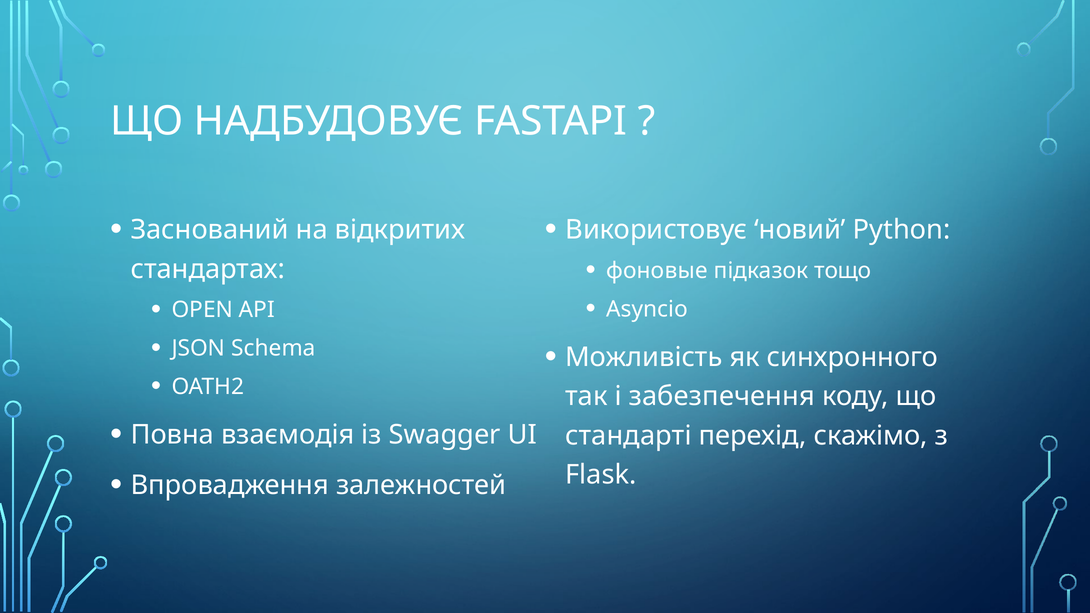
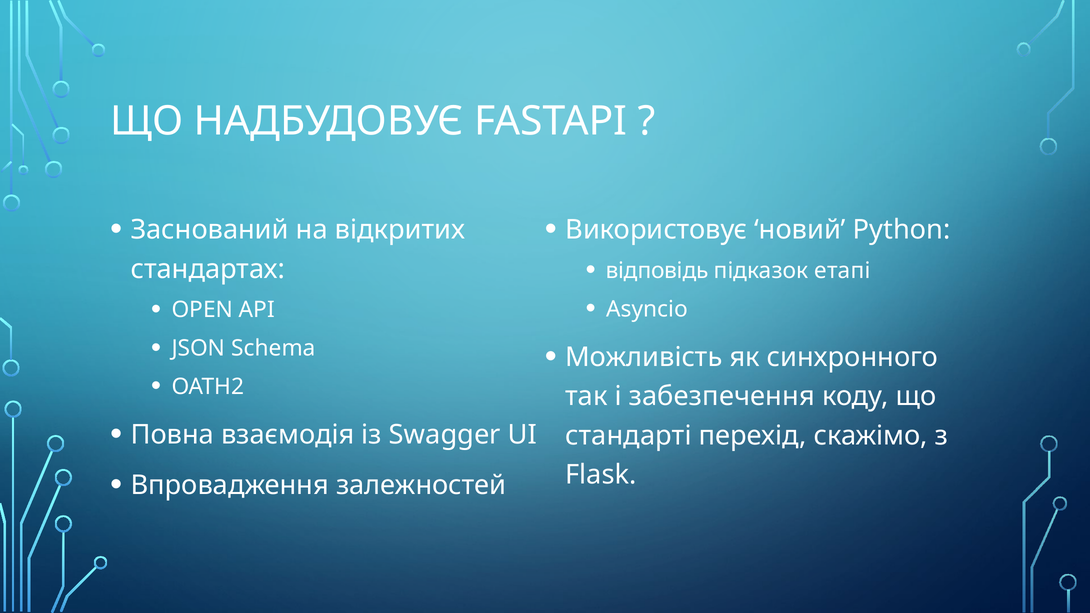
фоновые: фоновые -> відповідь (657, 271)
тощо: тощо -> етапі (843, 271)
